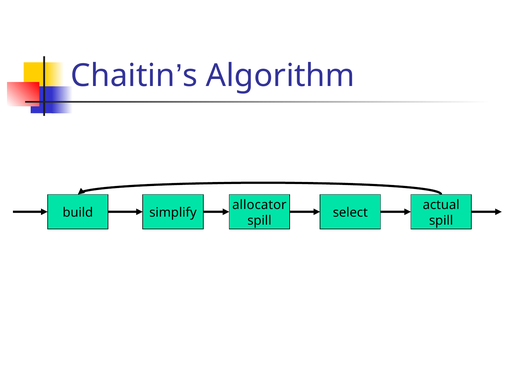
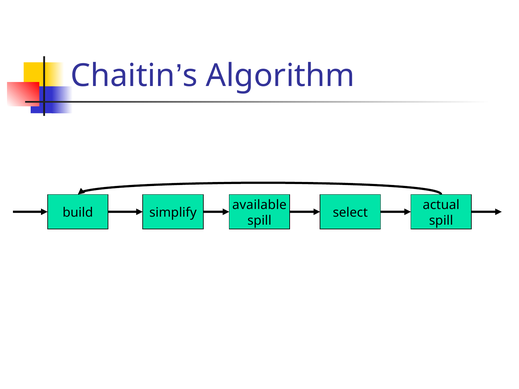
allocator: allocator -> available (259, 205)
